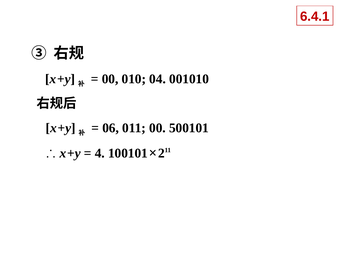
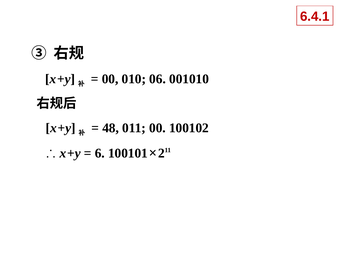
04: 04 -> 06 (158, 79)
06: 06 -> 48 (111, 128)
500101: 500101 -> 100102 (189, 128)
4: 4 -> 6 (100, 153)
